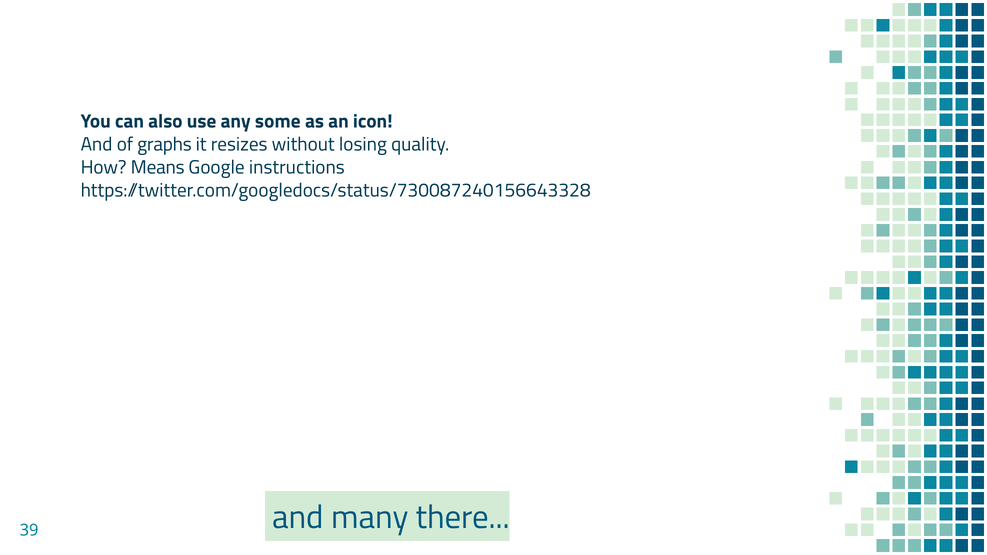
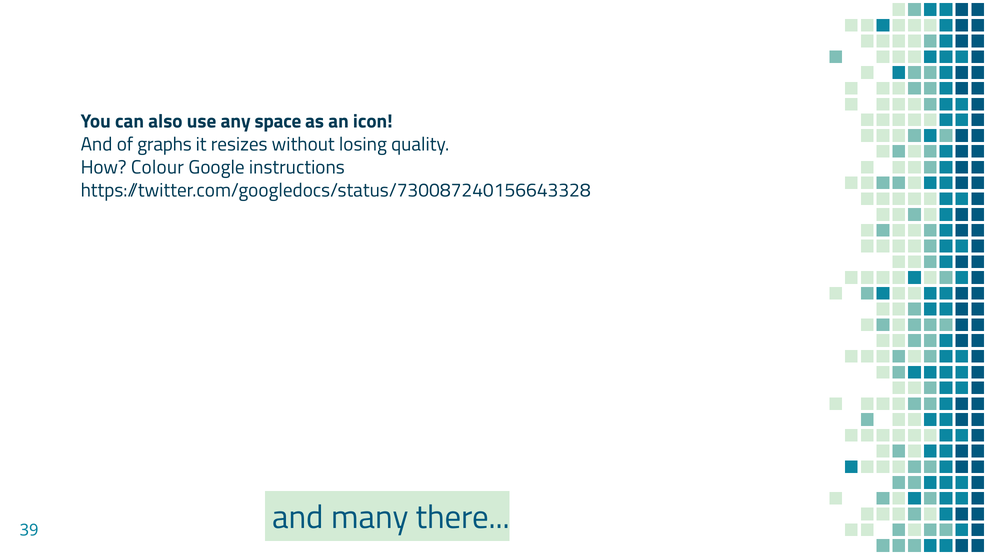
some: some -> space (278, 121)
Means: Means -> Colour (157, 167)
